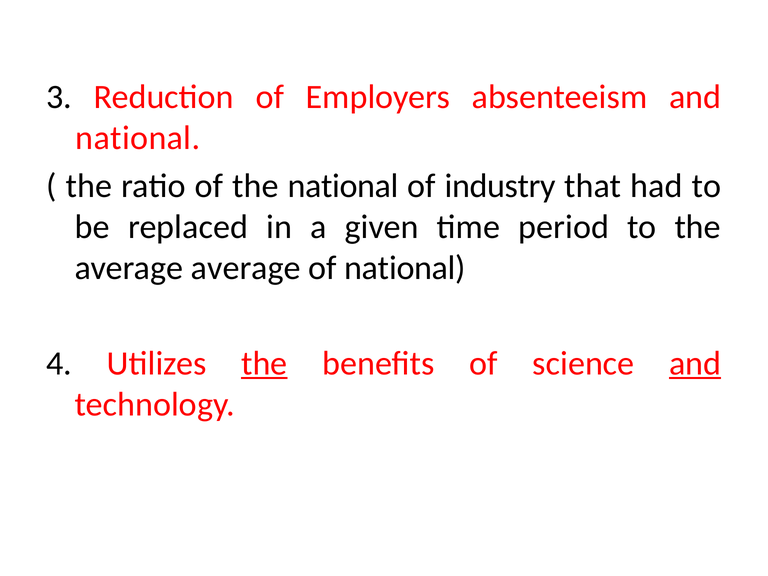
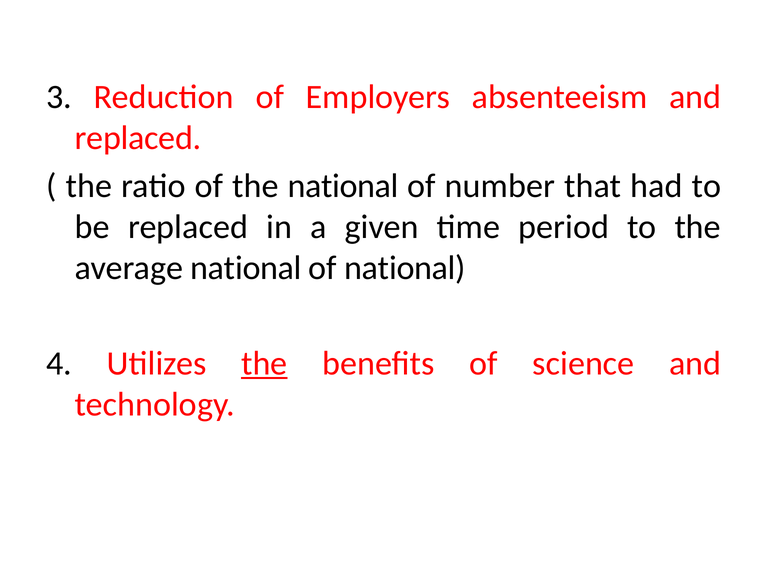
national: national -> replaced (138, 138)
industry: industry -> number (500, 186)
average average: average -> national (246, 268)
and underline: present -> none (695, 363)
